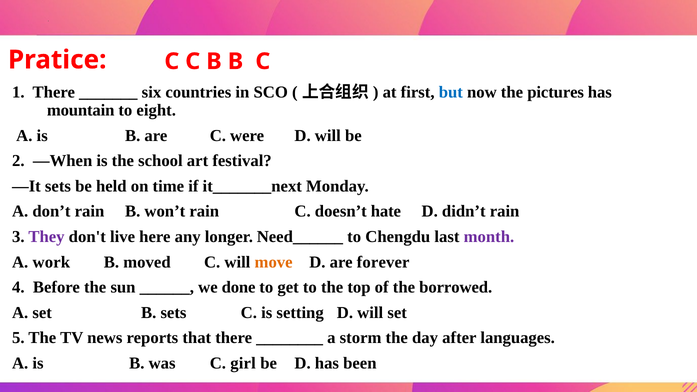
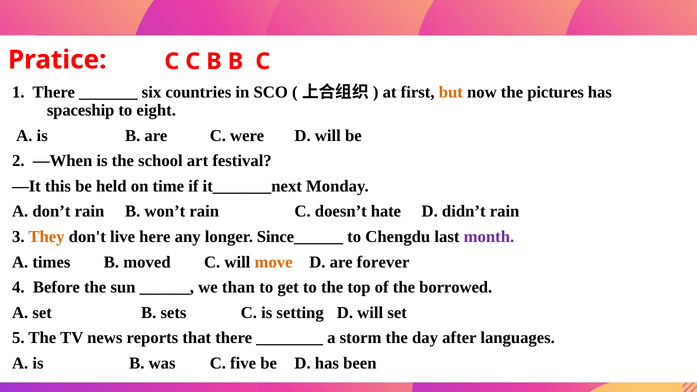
but colour: blue -> orange (451, 92)
mountain: mountain -> spaceship (81, 110)
—It sets: sets -> this (58, 186)
They colour: purple -> orange (46, 237)
Need______: Need______ -> Since______ (300, 237)
work: work -> times (51, 262)
done: done -> than (238, 287)
girl: girl -> five (243, 363)
